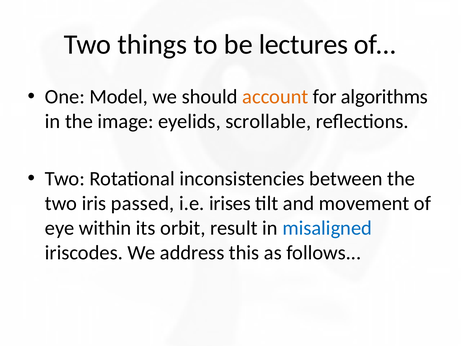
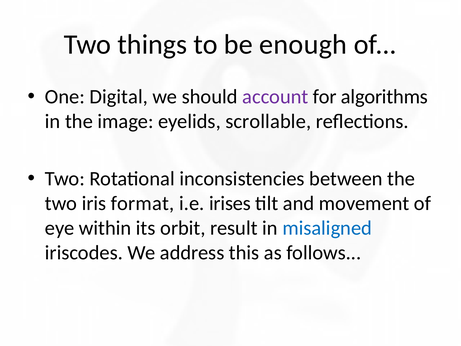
lectures: lectures -> enough (303, 45)
Model: Model -> Digital (119, 97)
account colour: orange -> purple (275, 97)
passed: passed -> format (143, 203)
